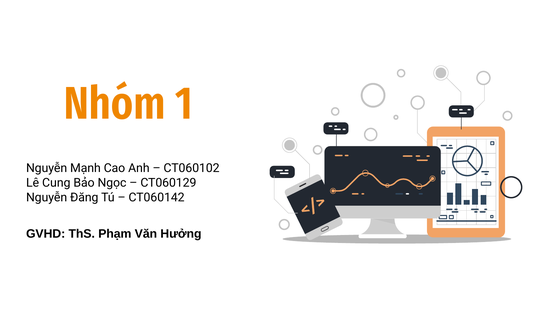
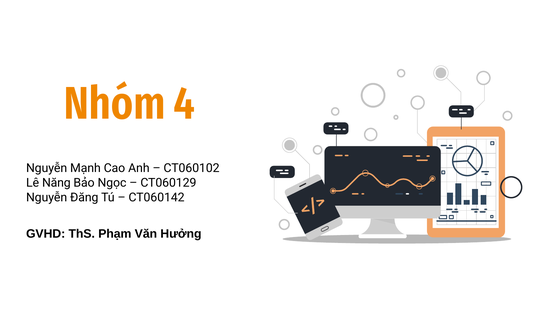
1: 1 -> 4 (184, 104)
Cung: Cung -> Năng (56, 183)
